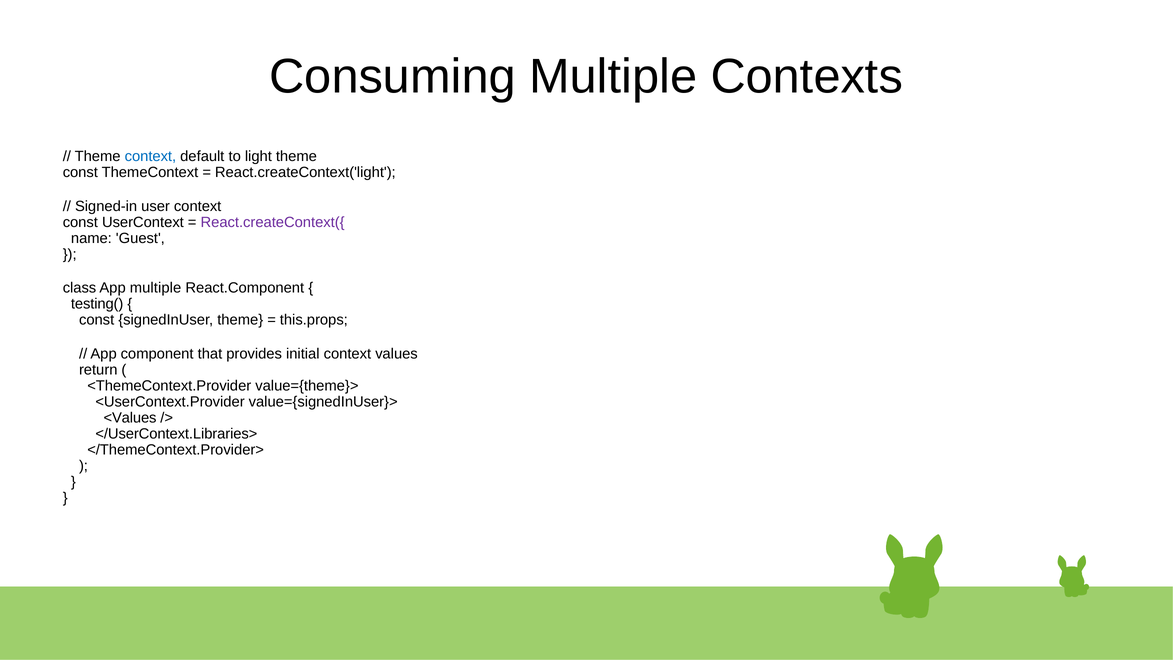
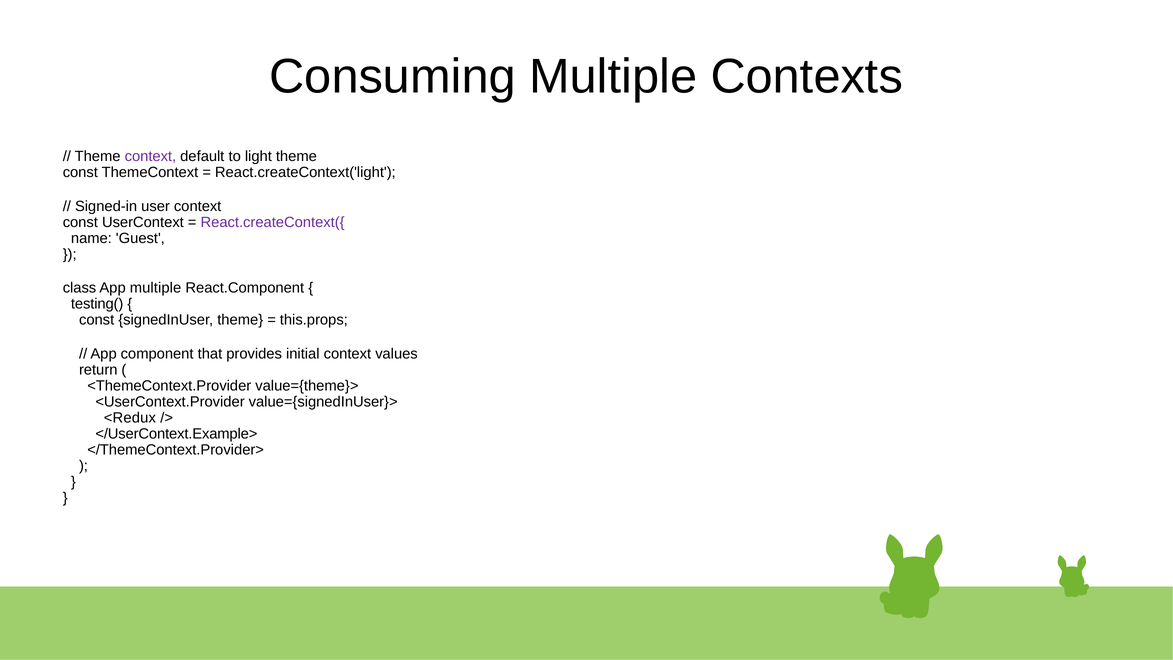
context colour: blue -> purple (150, 156)
<Values: <Values -> <Redux (130, 418)
</UserContext.Libraries>: </UserContext.Libraries> -> </UserContext.Example> (176, 434)
